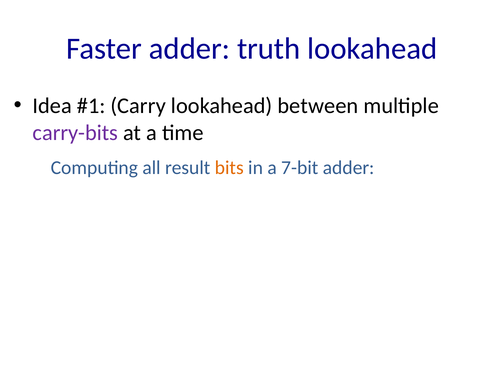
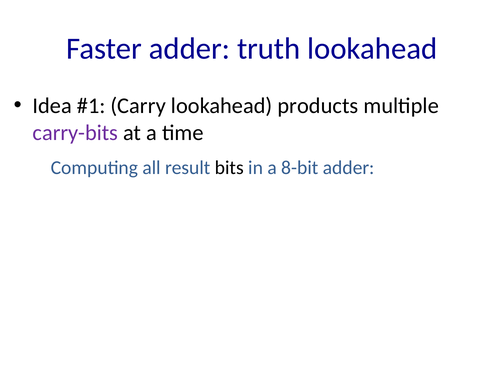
between: between -> products (318, 106)
bits colour: orange -> black (229, 168)
7-bit: 7-bit -> 8-bit (300, 168)
